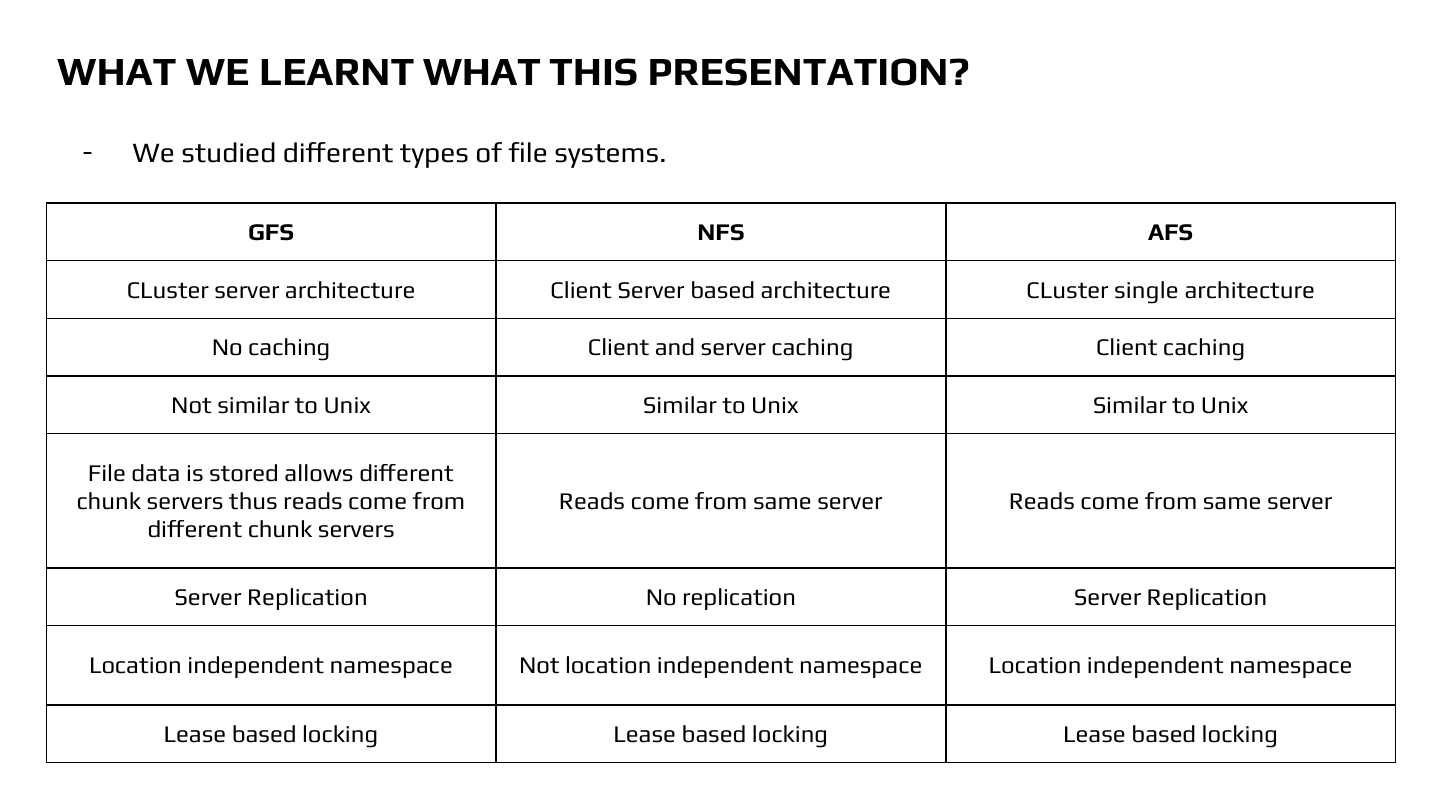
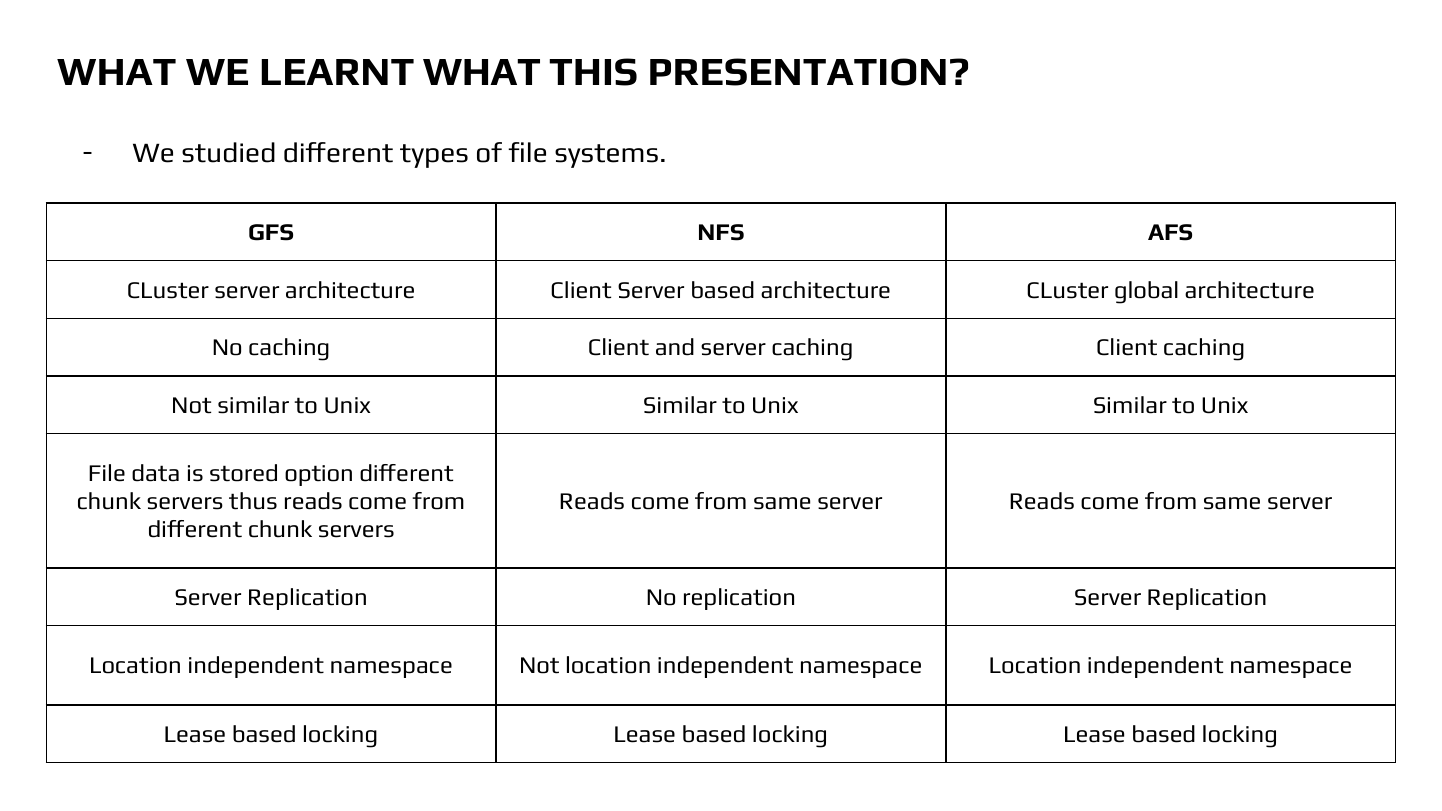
single: single -> global (1147, 290)
allows: allows -> option (319, 474)
